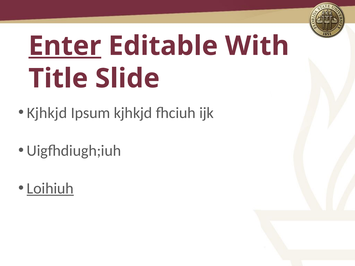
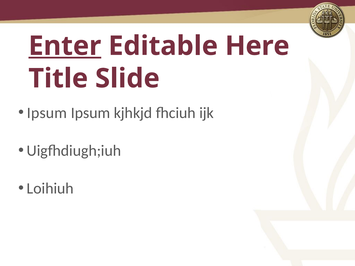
With: With -> Here (257, 46)
Kjhkjd: Kjhkjd -> Ipsum (47, 113)
Loihiuh underline: present -> none (50, 189)
